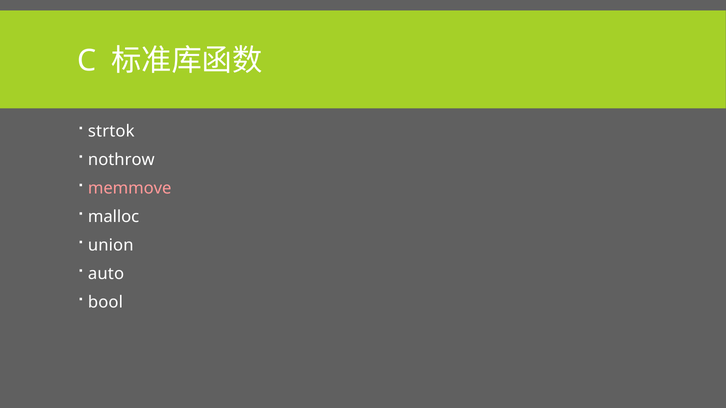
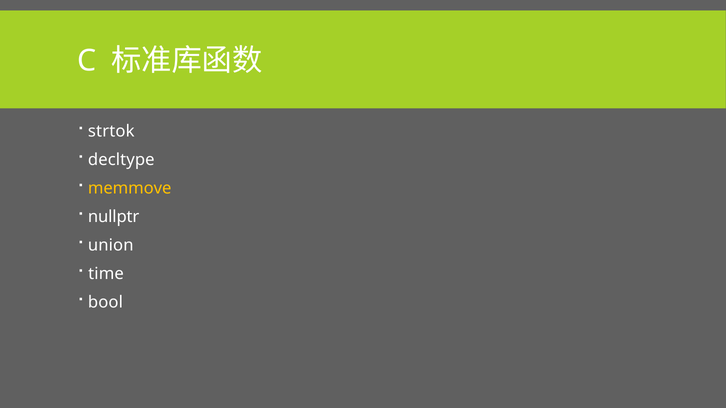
nothrow: nothrow -> decltype (121, 160)
memmove colour: pink -> yellow (130, 188)
malloc: malloc -> nullptr (114, 217)
auto: auto -> time (106, 274)
